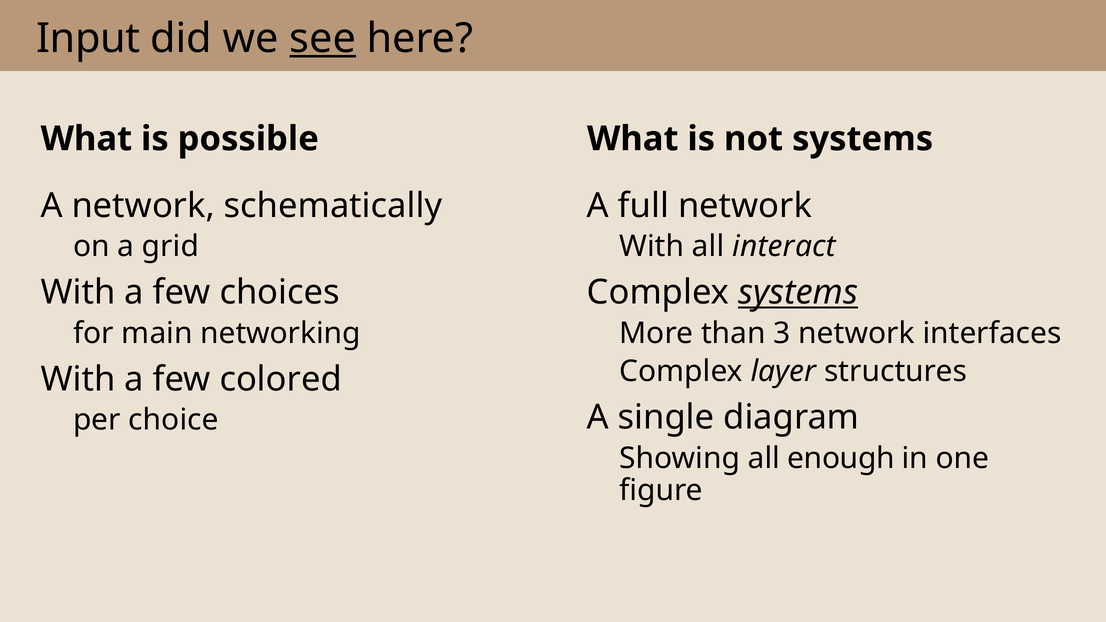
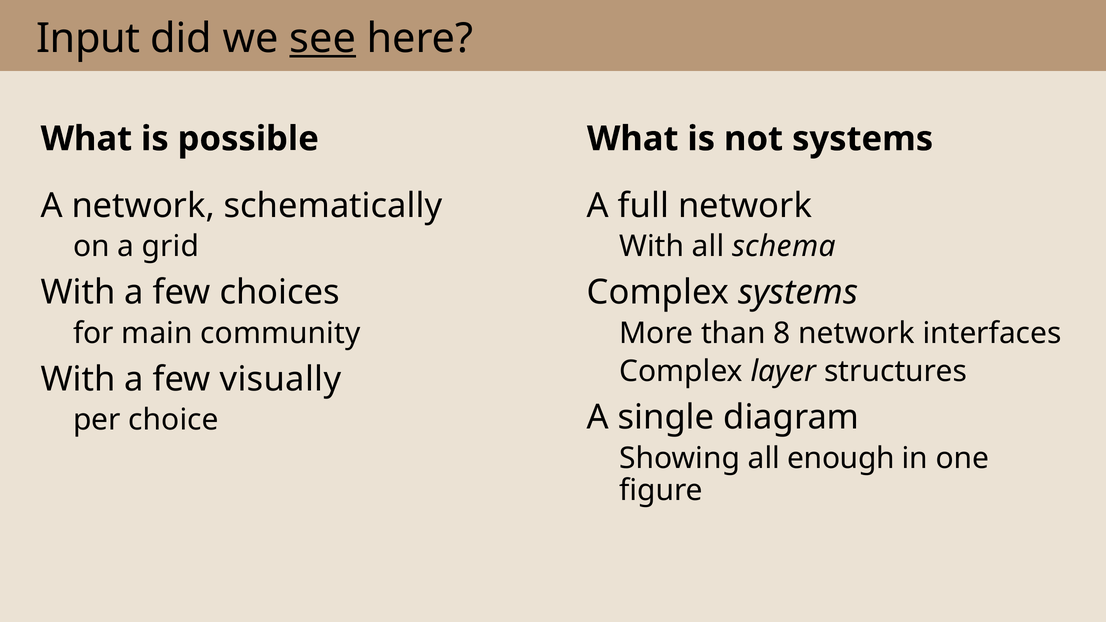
interact: interact -> schema (784, 246)
systems underline: present -> none (798, 293)
networking: networking -> community (280, 333)
3: 3 -> 8 (782, 333)
colored: colored -> visually (281, 380)
